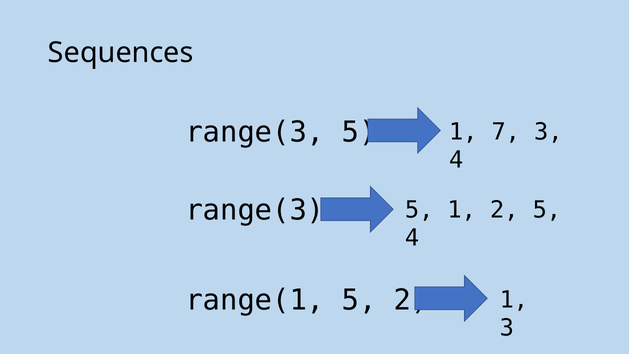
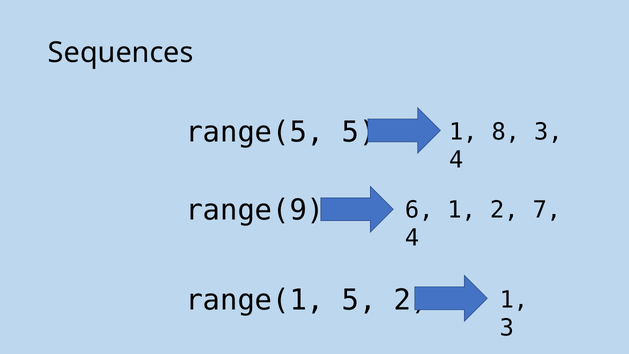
range(3: range(3 -> range(5 (255, 132)
7: 7 -> 8 (506, 132)
range(3: range(3 -> range(9 (255, 210)
5: 5 -> 6 (419, 210)
2 5: 5 -> 7 (547, 210)
